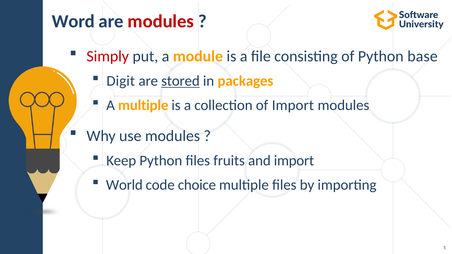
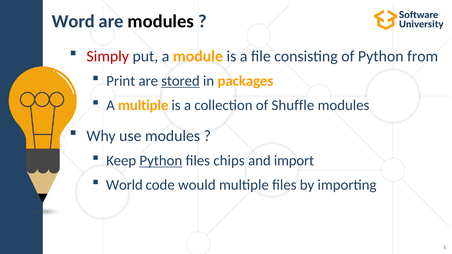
modules colour: red -> black (161, 21)
base: base -> from (423, 56)
Digit: Digit -> Print (121, 81)
of Import: Import -> Shuffle (293, 105)
Python underline: none -> present (161, 161)
fruits: fruits -> chips (229, 161)
choice: choice -> would (197, 185)
